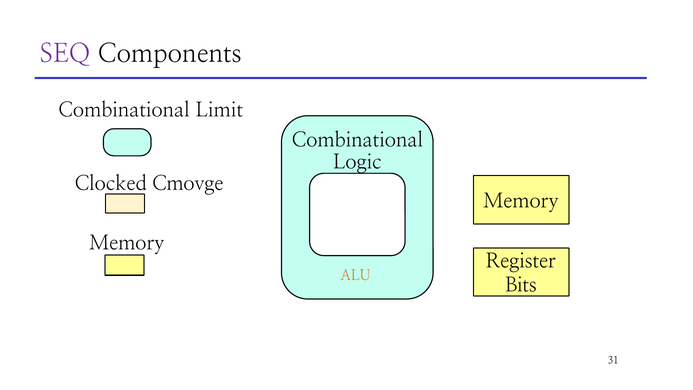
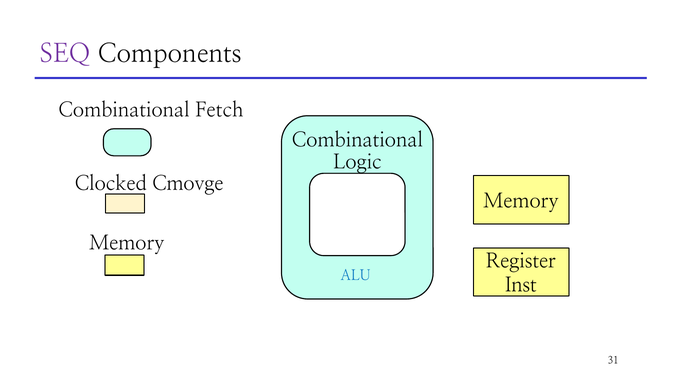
Limit: Limit -> Fetch (219, 110)
ALU colour: orange -> blue (355, 275)
Bits: Bits -> Inst (521, 285)
